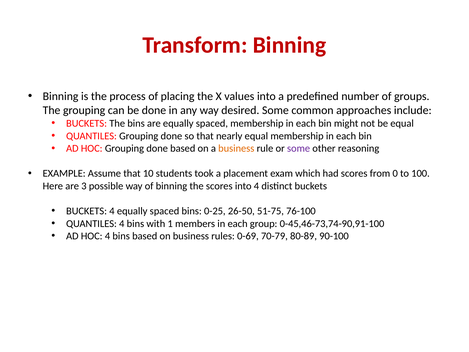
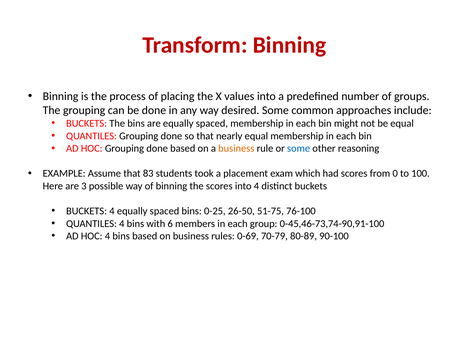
some colour: purple -> blue (299, 148)
10: 10 -> 83 (148, 173)
1: 1 -> 6 (170, 223)
